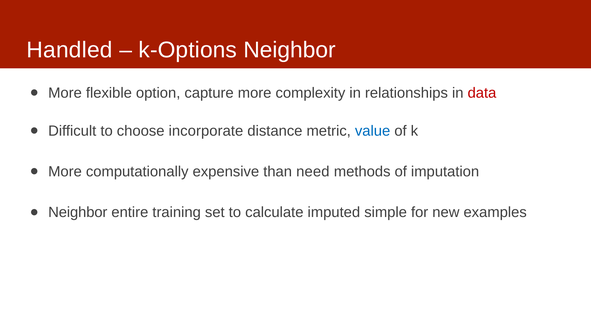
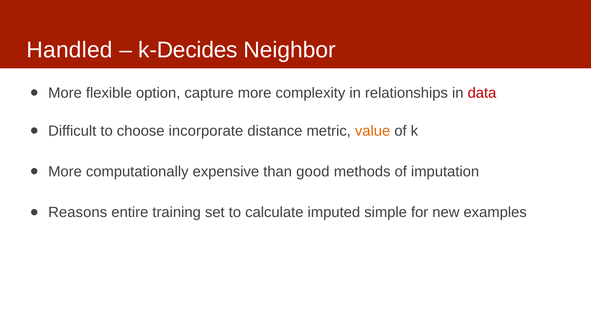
k-Options: k-Options -> k-Decides (188, 50)
value colour: blue -> orange (373, 131)
need: need -> good (313, 172)
Neighbor: Neighbor -> Reasons (78, 213)
